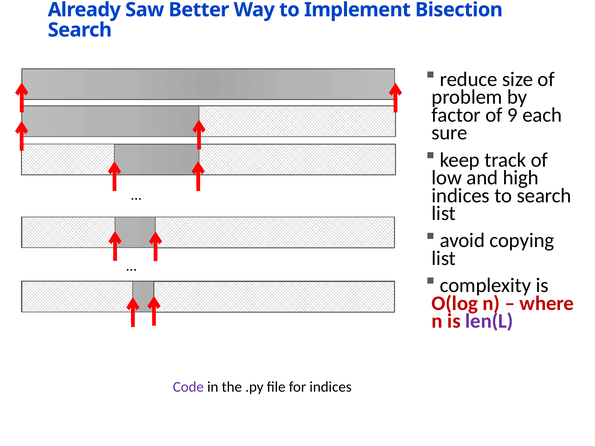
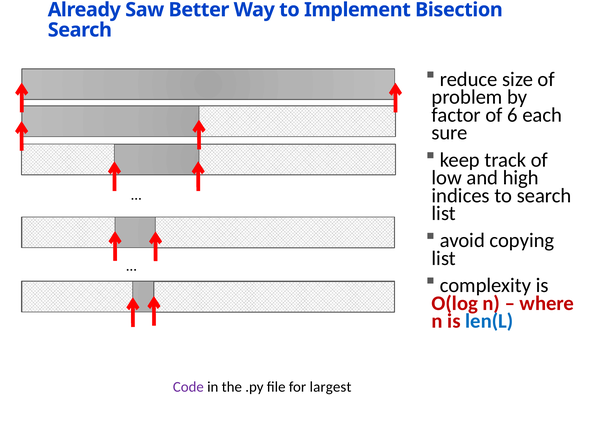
9: 9 -> 6 (513, 115)
len(L colour: purple -> blue (489, 321)
for indices: indices -> largest (331, 387)
